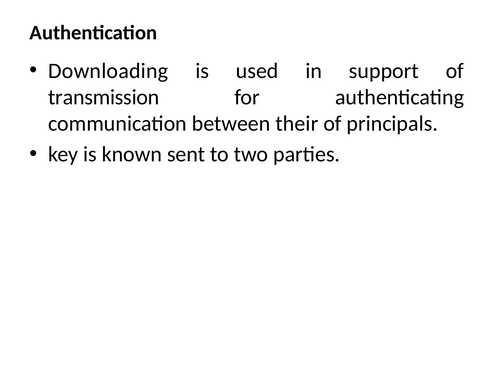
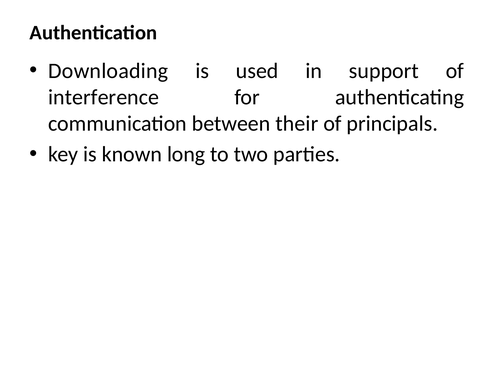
transmission: transmission -> interference (104, 97)
sent: sent -> long (186, 154)
